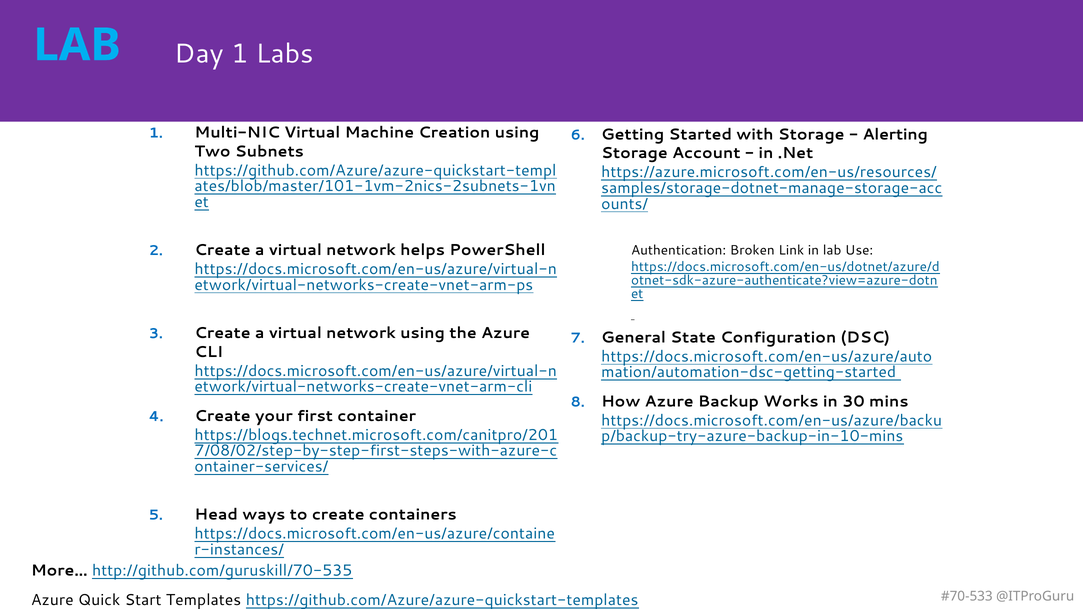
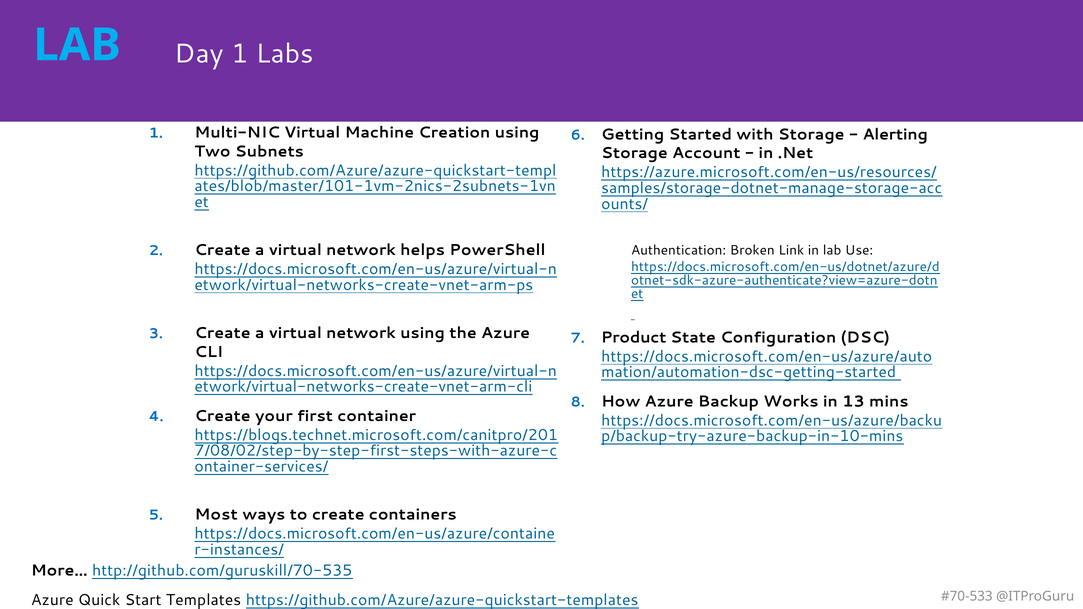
General: General -> Product (634, 337)
30: 30 -> 13 (853, 402)
Head: Head -> Most (216, 515)
